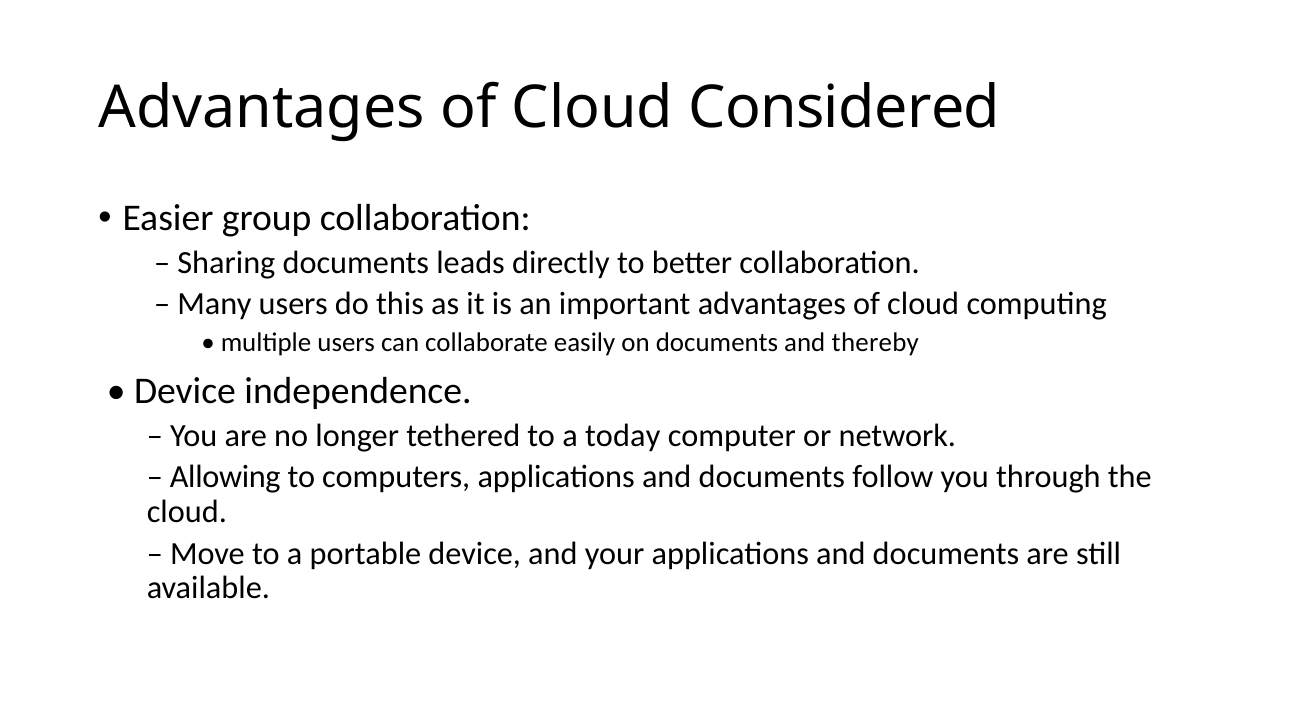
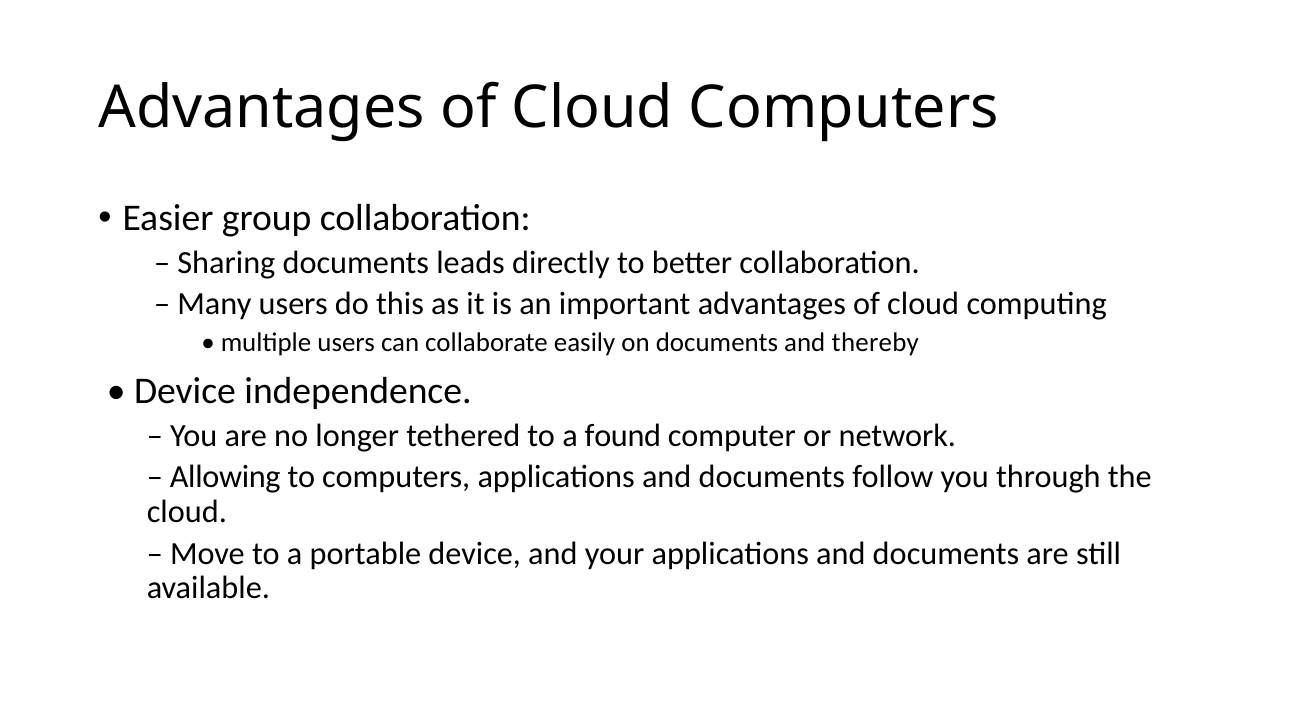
Cloud Considered: Considered -> Computers (844, 108)
today: today -> found (623, 436)
